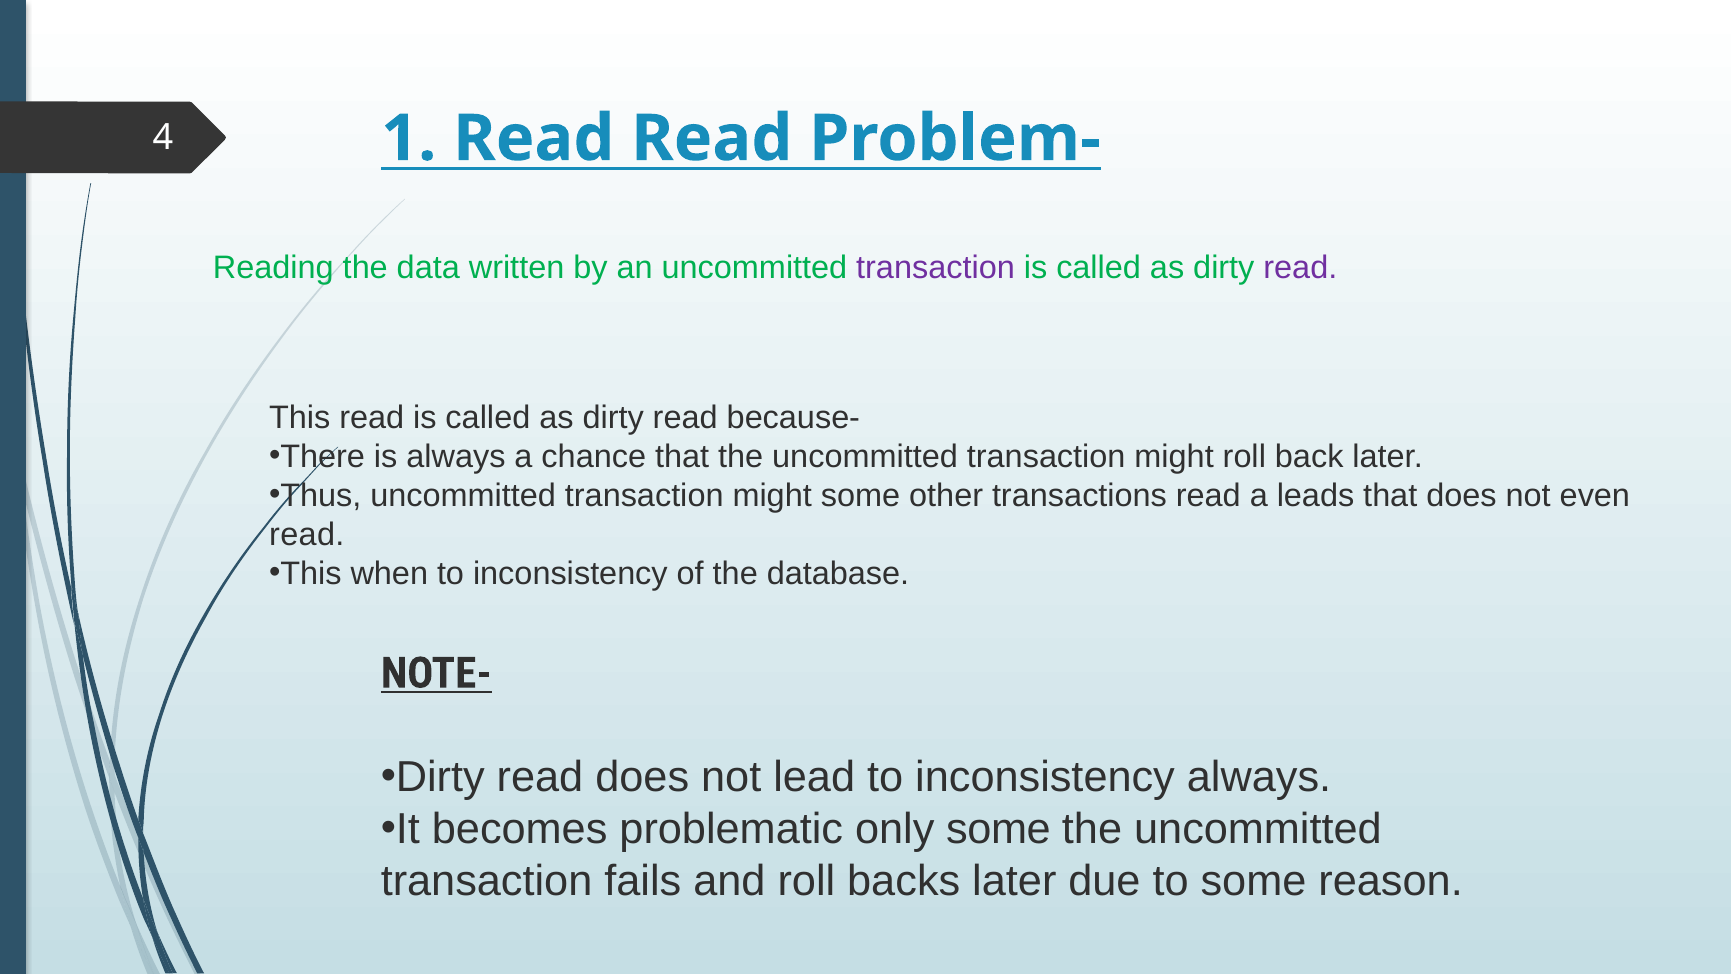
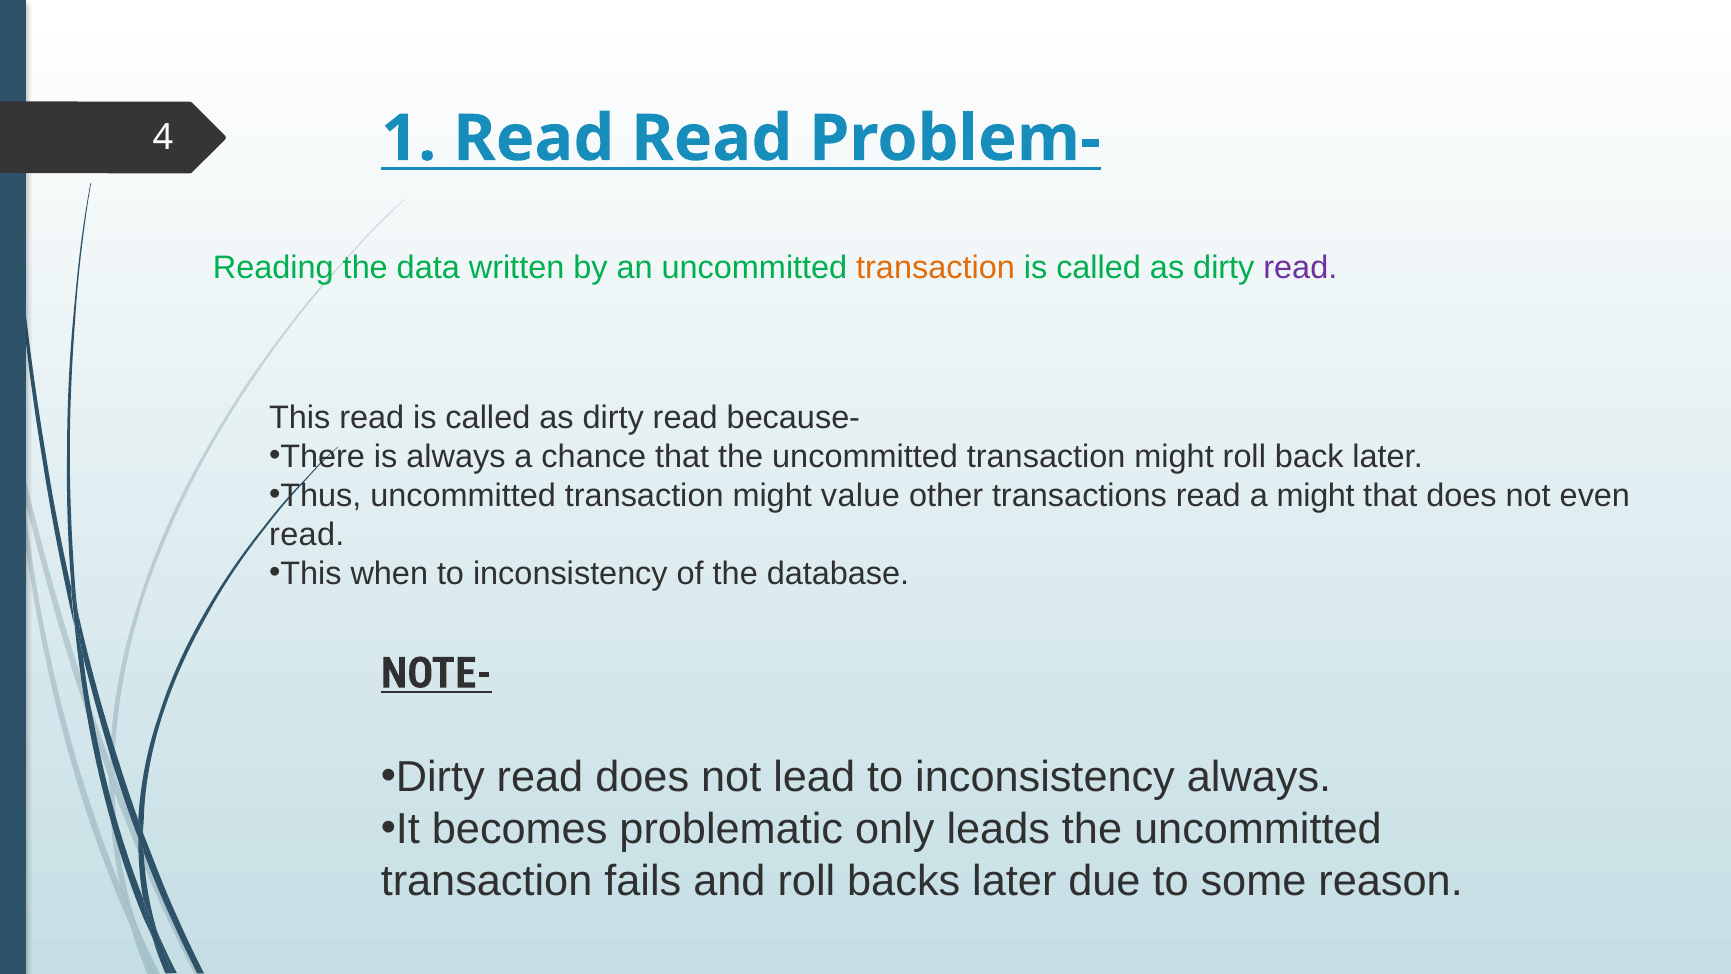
transaction colour: purple -> orange (936, 268)
might some: some -> value (860, 495)
a leads: leads -> might (1316, 495)
only some: some -> leads (998, 829)
